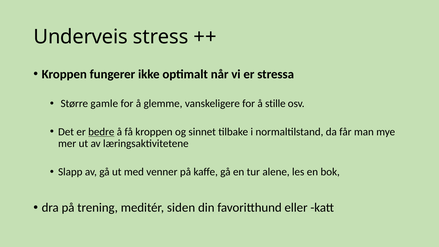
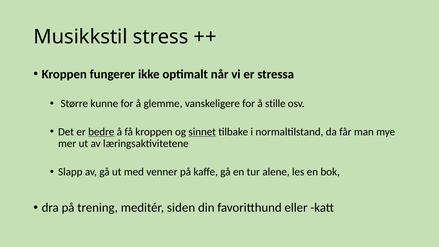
Underveis: Underveis -> Musikkstil (81, 37)
gamle: gamle -> kunne (104, 103)
sinnet underline: none -> present (202, 132)
